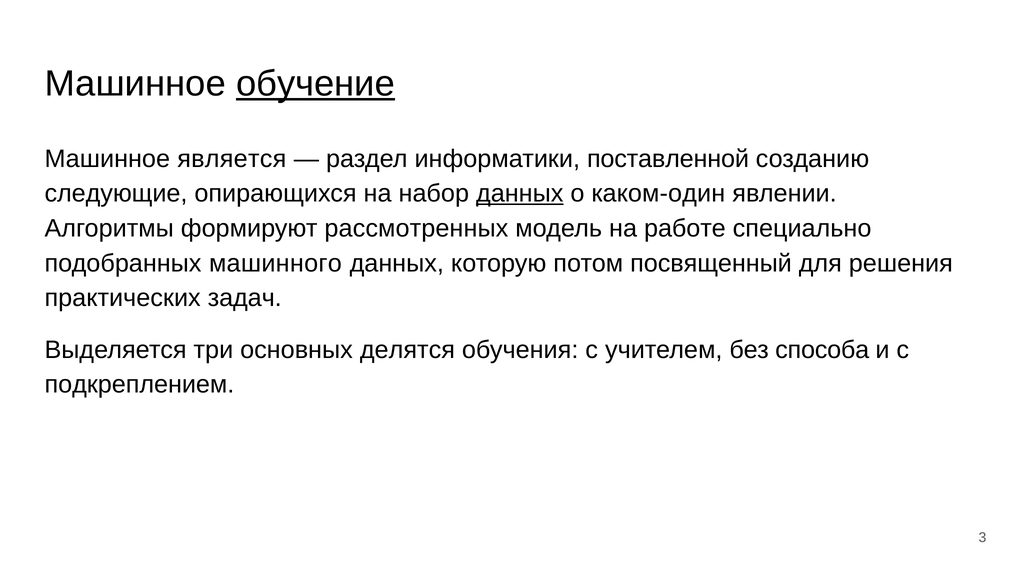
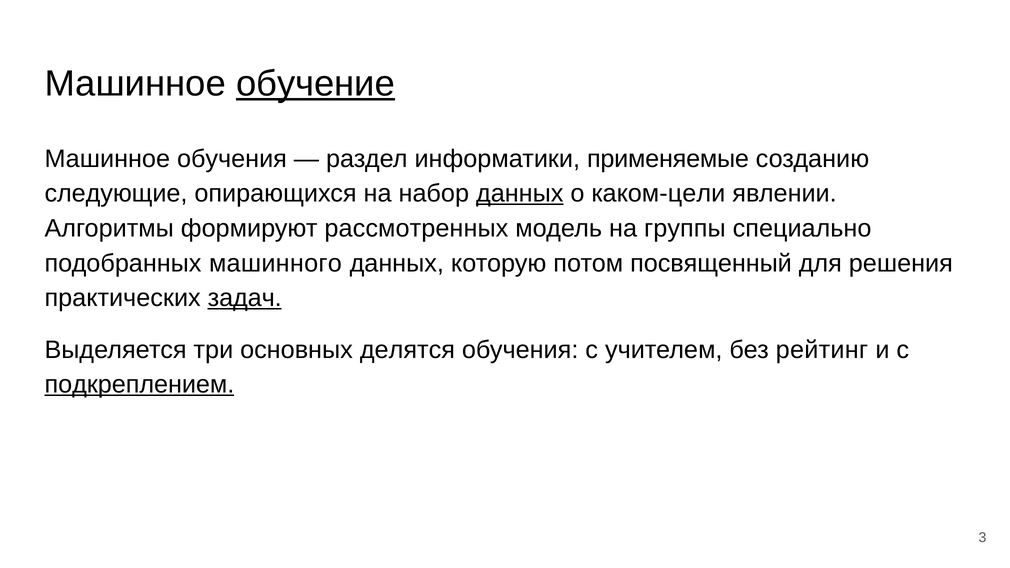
Машинное является: является -> обучения (232, 159)
поставленной: поставленной -> применяемые (668, 159)
каком-один: каком-один -> каком-цели (658, 194)
работе: работе -> группы (685, 229)
задач underline: none -> present (245, 298)
способа: способа -> рейтинг (822, 350)
подкреплением underline: none -> present (139, 385)
